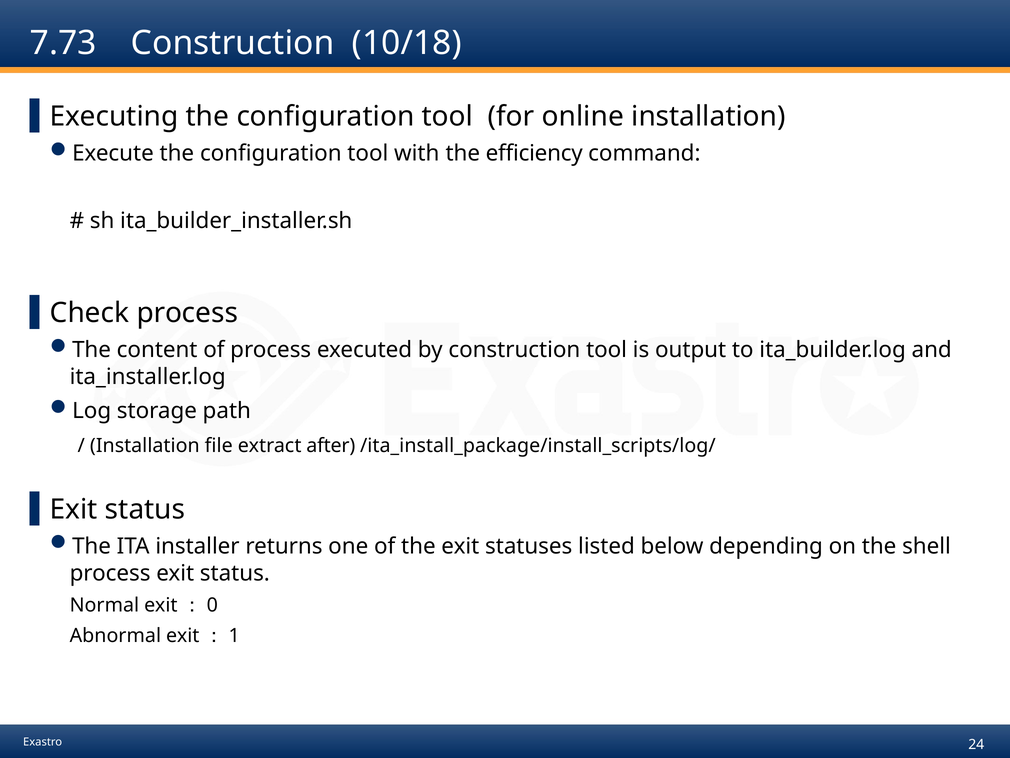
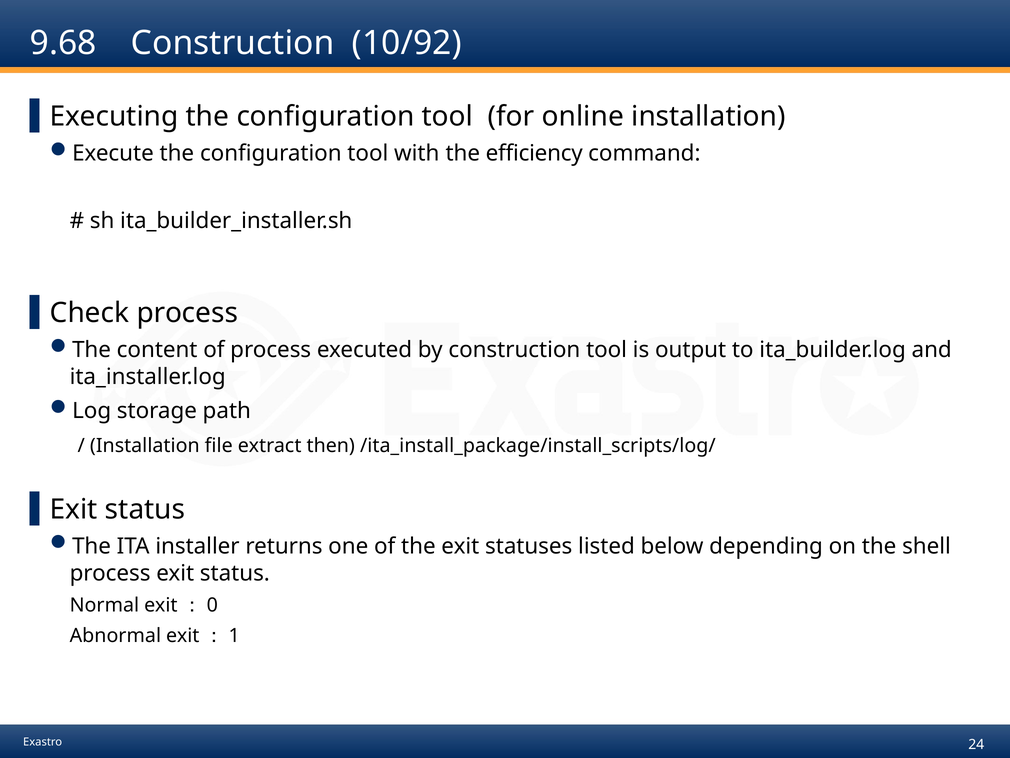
7.73: 7.73 -> 9.68 (63, 43)
10/18: 10/18 -> 10/92 (407, 43)
after: after -> then (331, 445)
